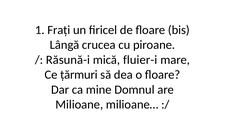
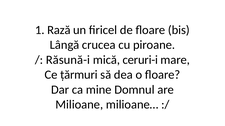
Frați: Frați -> Rază (59, 30)
fluier-i: fluier-i -> ceruri-i (140, 60)
